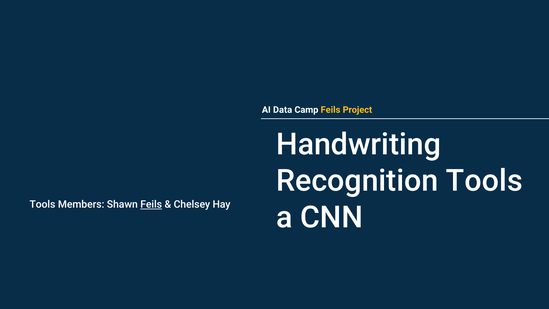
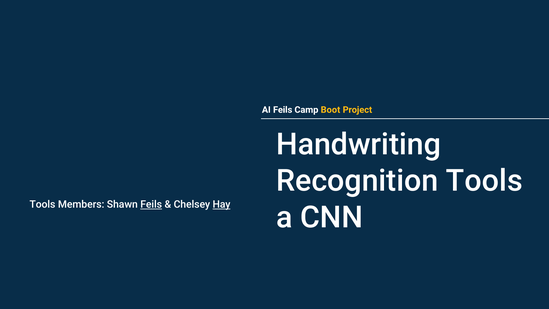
AI Data: Data -> Feils (283, 110)
Camp Feils: Feils -> Boot (330, 110)
Hay underline: none -> present (222, 204)
